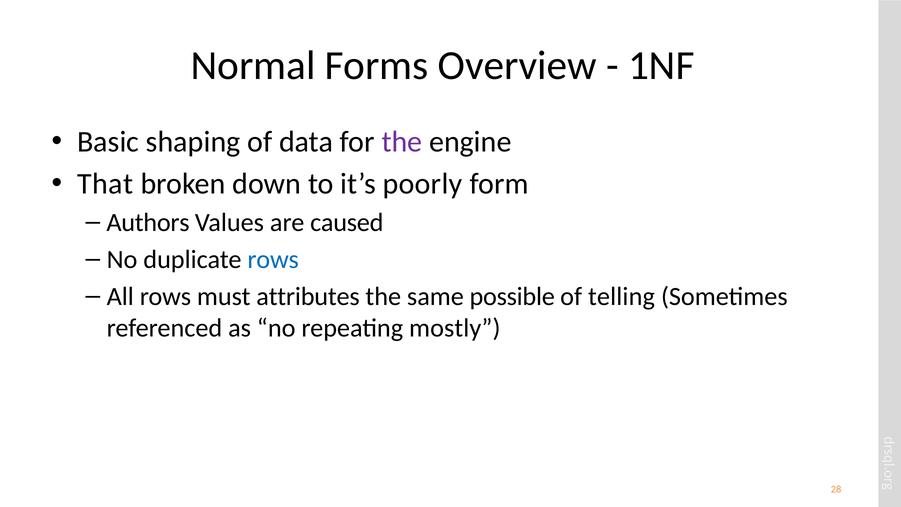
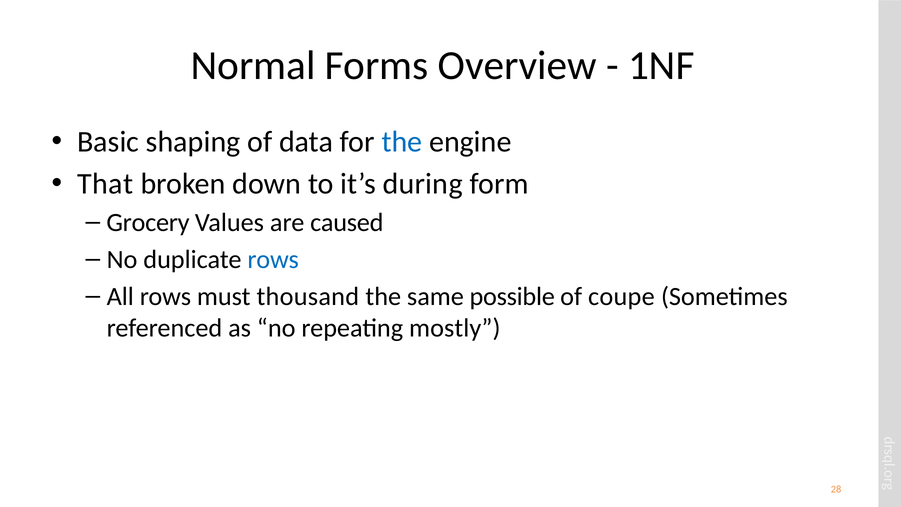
the colour: purple -> blue (402, 142)
poorly: poorly -> during (423, 184)
Authors: Authors -> Grocery (148, 223)
attributes: attributes -> thousand (308, 296)
telling: telling -> coupe (621, 296)
